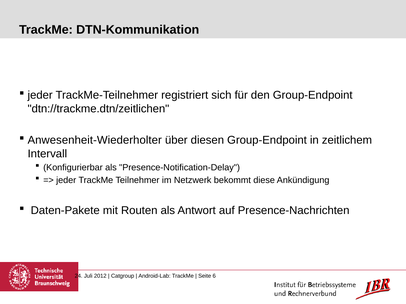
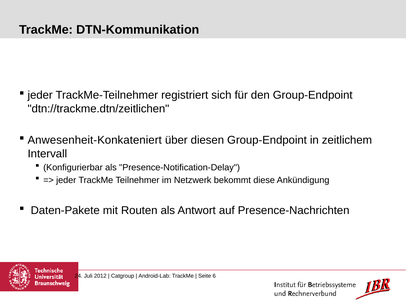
Anwesenheit-Wiederholter: Anwesenheit-Wiederholter -> Anwesenheit-Konkateniert (95, 140)
